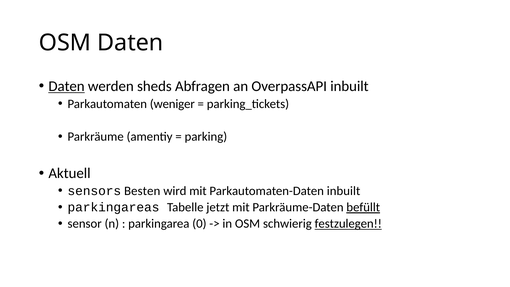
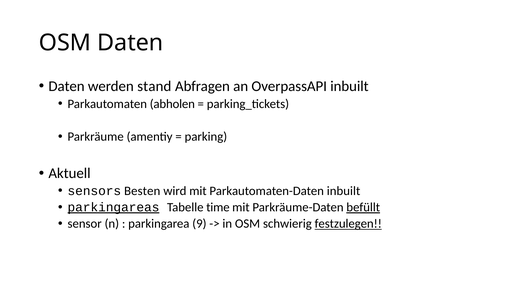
Daten underline: present -> none (67, 86)
sheds: sheds -> stand (154, 86)
weniger: weniger -> abholen (172, 104)
parkingareas underline: none -> present (113, 207)
jetzt: jetzt -> time (218, 207)
0: 0 -> 9 (199, 224)
